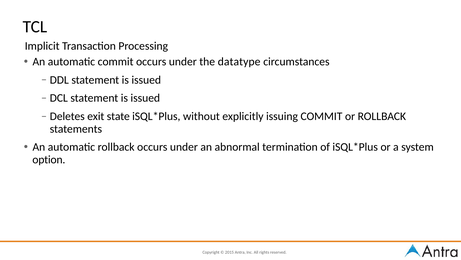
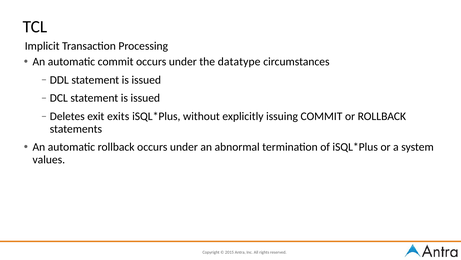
state: state -> exits (118, 116)
option: option -> values (49, 159)
